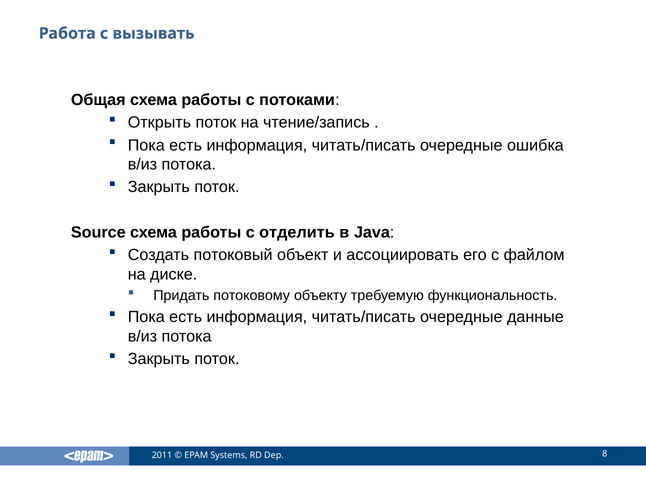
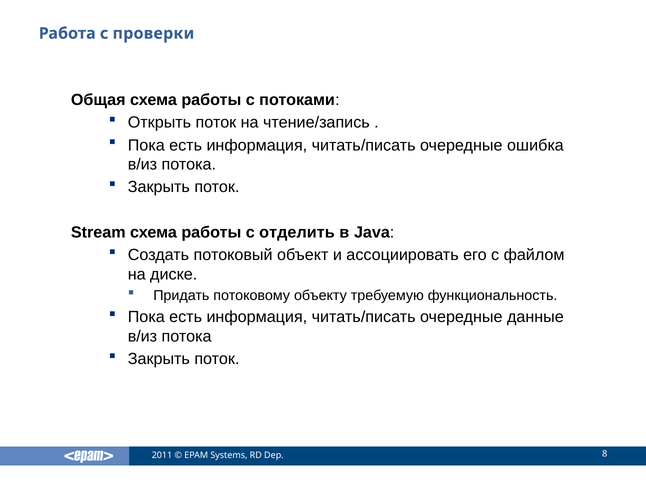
вызывать: вызывать -> проверки (153, 33)
Source: Source -> Stream (98, 233)
